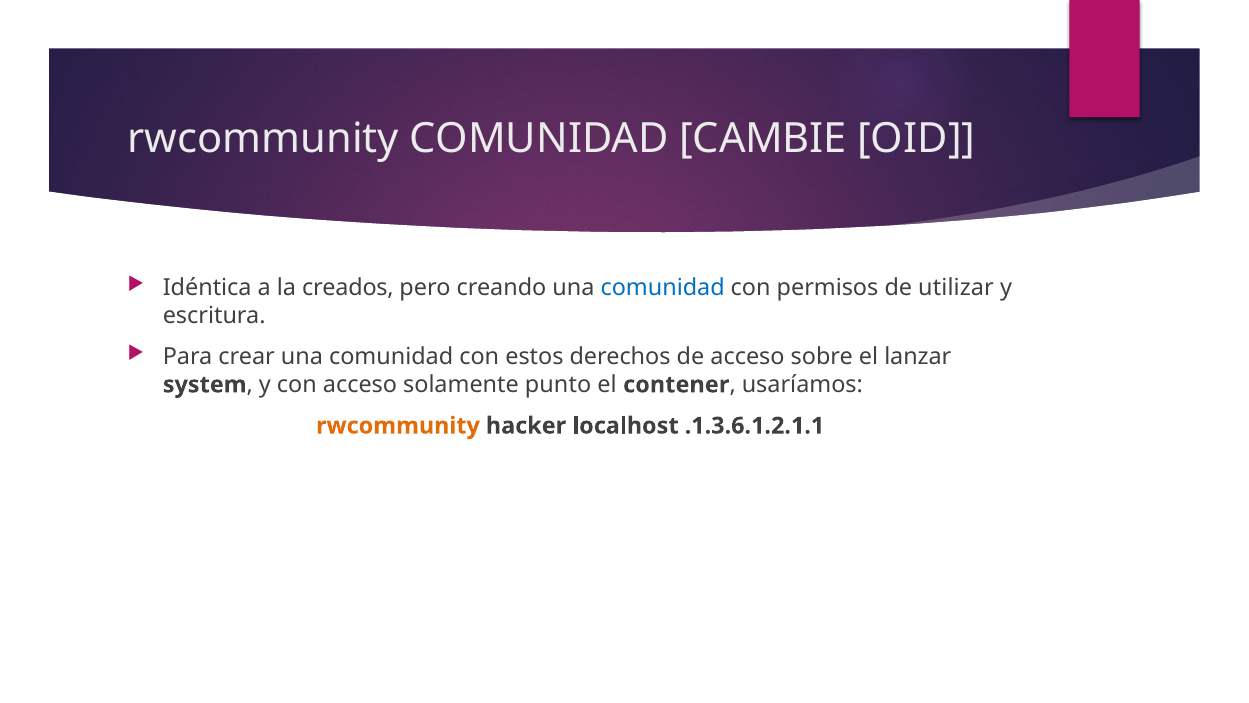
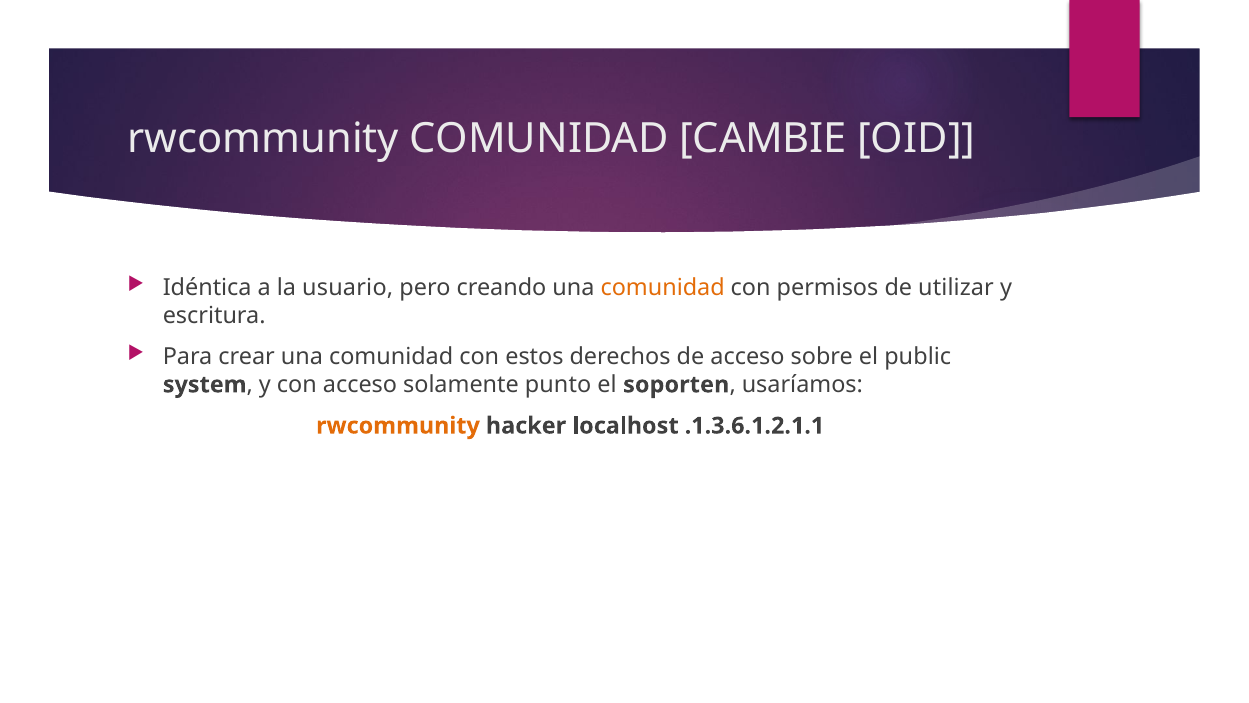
creados: creados -> usuario (348, 287)
comunidad colour: blue -> orange (663, 287)
lanzar: lanzar -> public (918, 356)
contener: contener -> soporten (676, 384)
